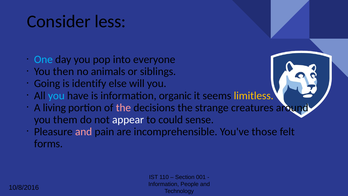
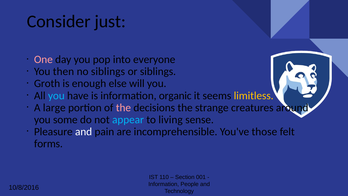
less: less -> just (110, 21)
One colour: light blue -> pink (43, 59)
no animals: animals -> siblings (108, 71)
Going: Going -> Groth (47, 83)
identify: identify -> enough (89, 83)
living: living -> large (54, 107)
them: them -> some (65, 119)
appear colour: white -> light blue (128, 119)
could: could -> living (171, 119)
and colour: pink -> white (84, 131)
